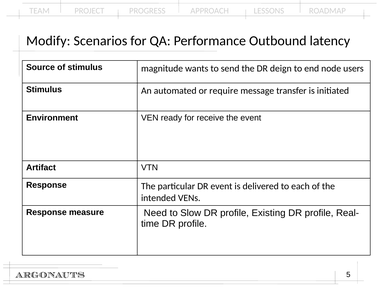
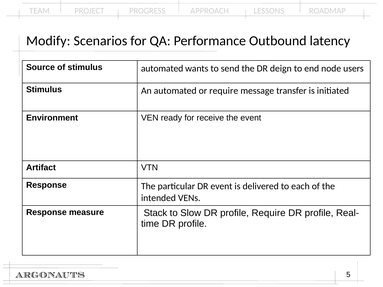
stimulus magnitude: magnitude -> automated (162, 69)
Need: Need -> Stack (155, 213)
profile Existing: Existing -> Require (269, 213)
